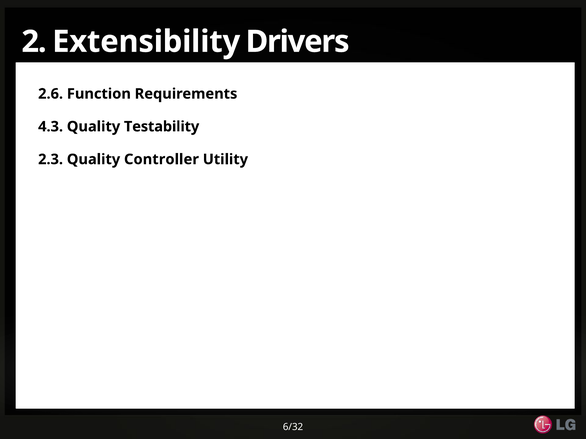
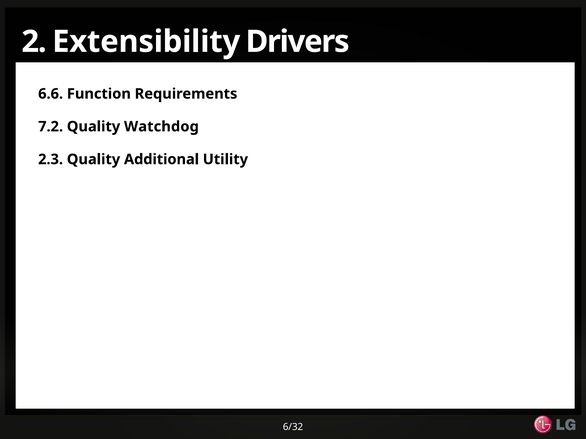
2.6: 2.6 -> 6.6 (51, 94)
4.3: 4.3 -> 7.2 (51, 127)
Testability: Testability -> Watchdog (161, 127)
Controller: Controller -> Additional (162, 160)
